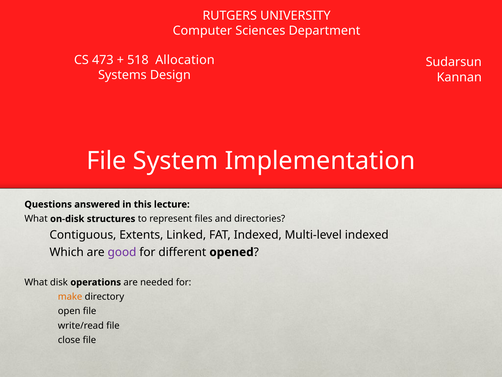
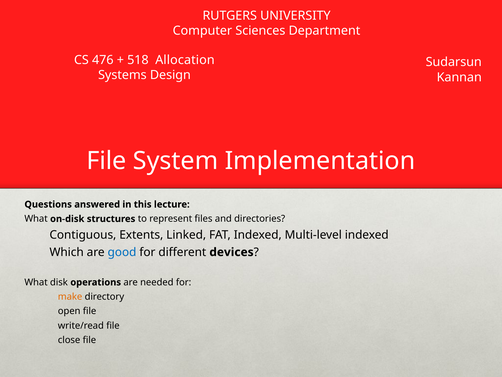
473: 473 -> 476 (103, 60)
good colour: purple -> blue (122, 252)
opened: opened -> devices (231, 252)
